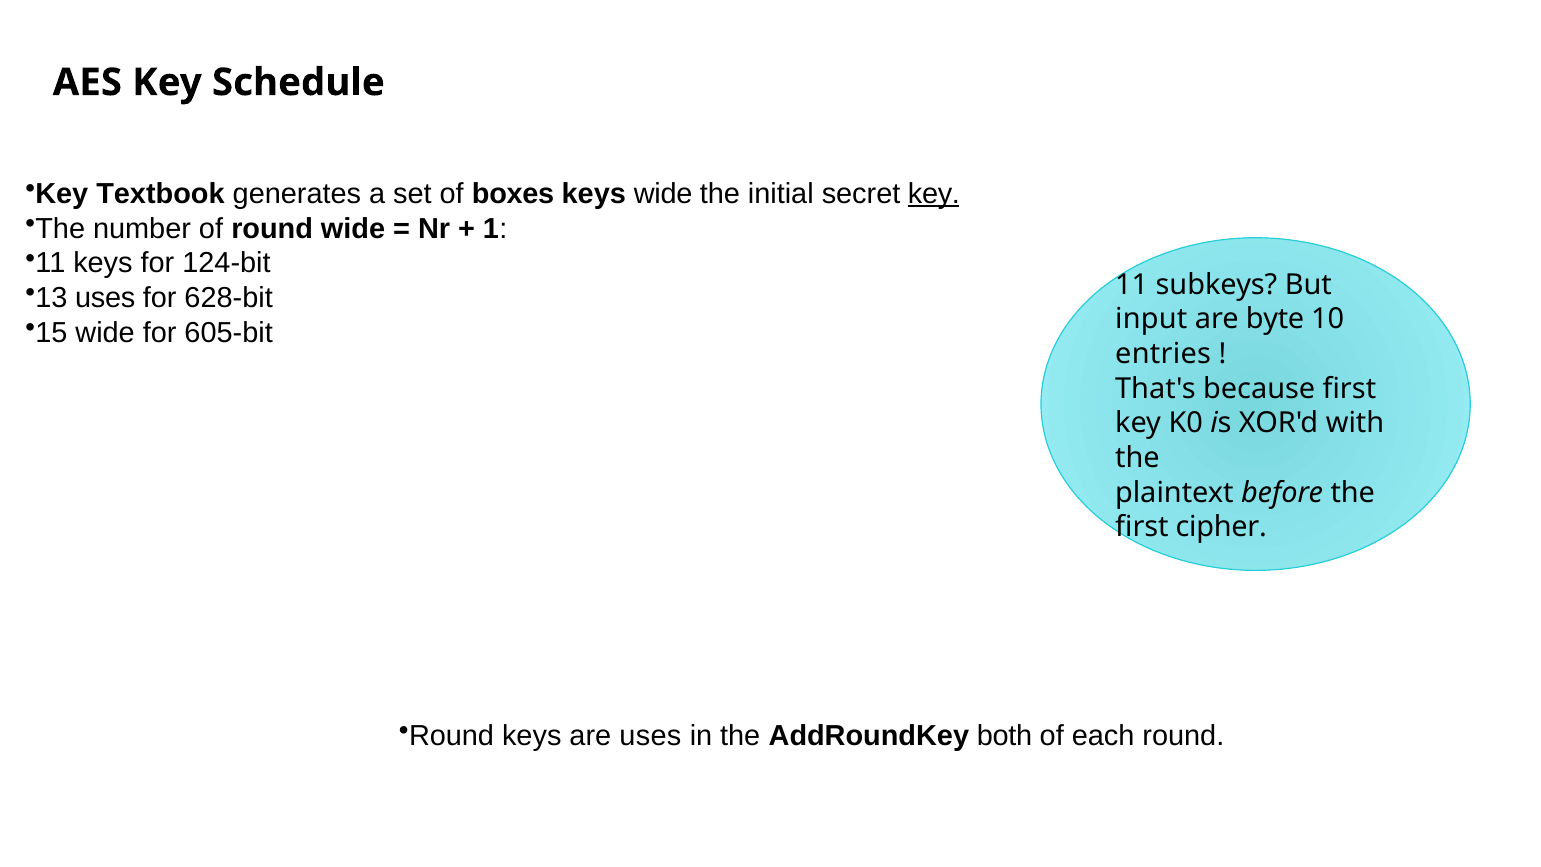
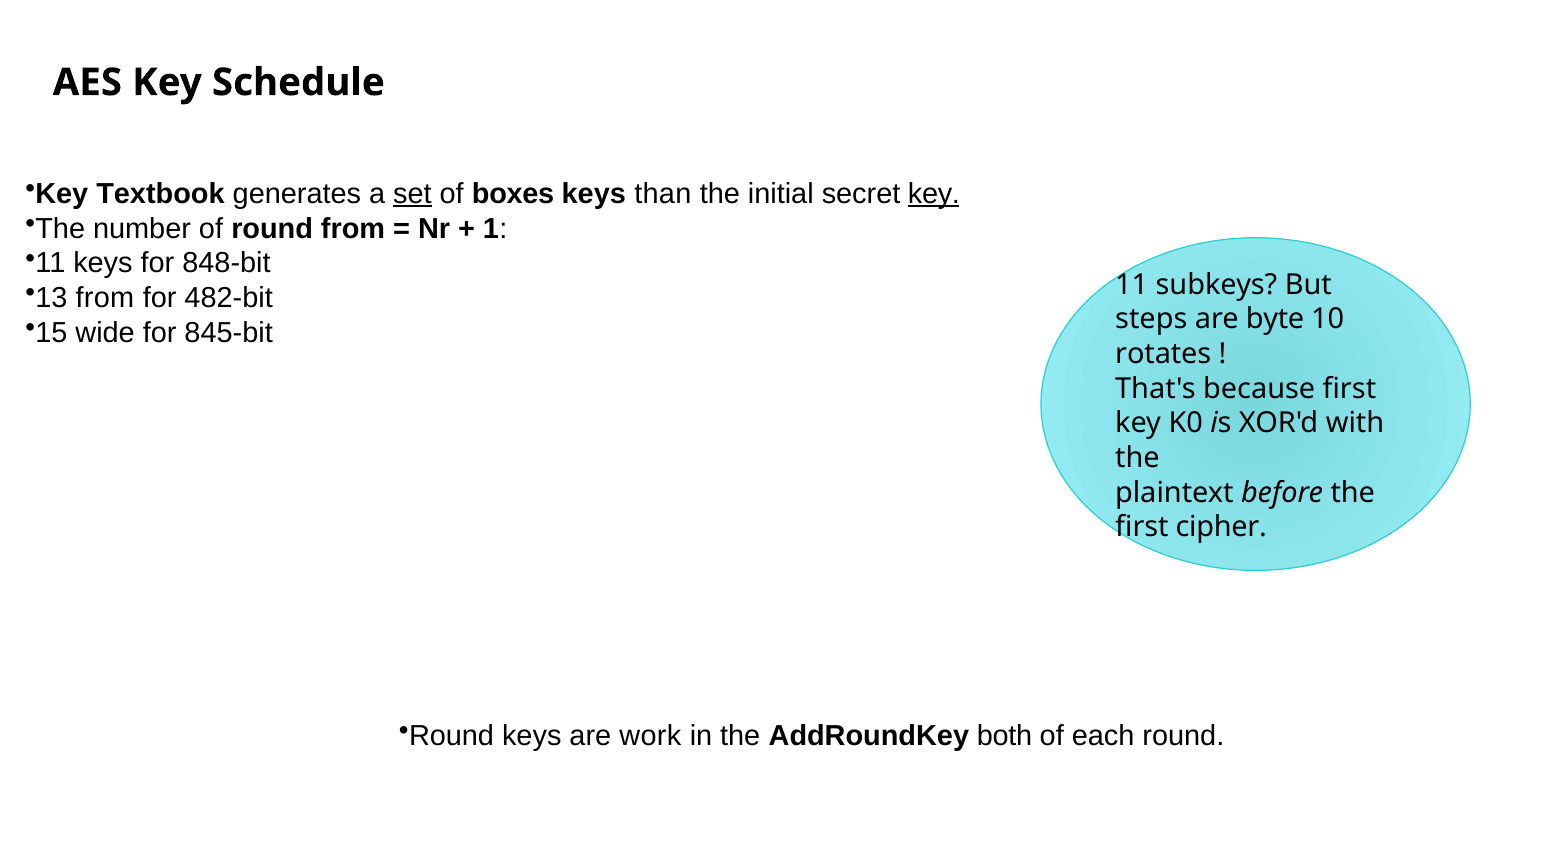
set underline: none -> present (412, 194)
keys wide: wide -> than (663, 194)
round wide: wide -> from (353, 228)
124-bit: 124-bit -> 848-bit (226, 263)
uses: uses -> from (105, 298)
628-bit: 628-bit -> 482-bit (229, 298)
input: input -> steps (1151, 319)
605-bit: 605-bit -> 845-bit (229, 332)
entries: entries -> rotates (1163, 354)
are uses: uses -> work (650, 736)
